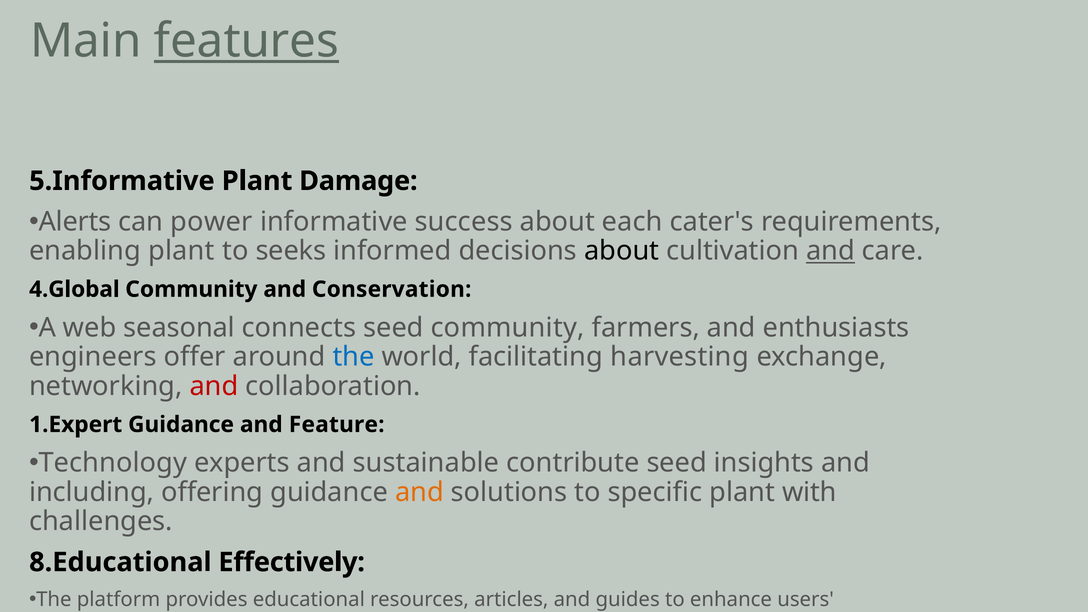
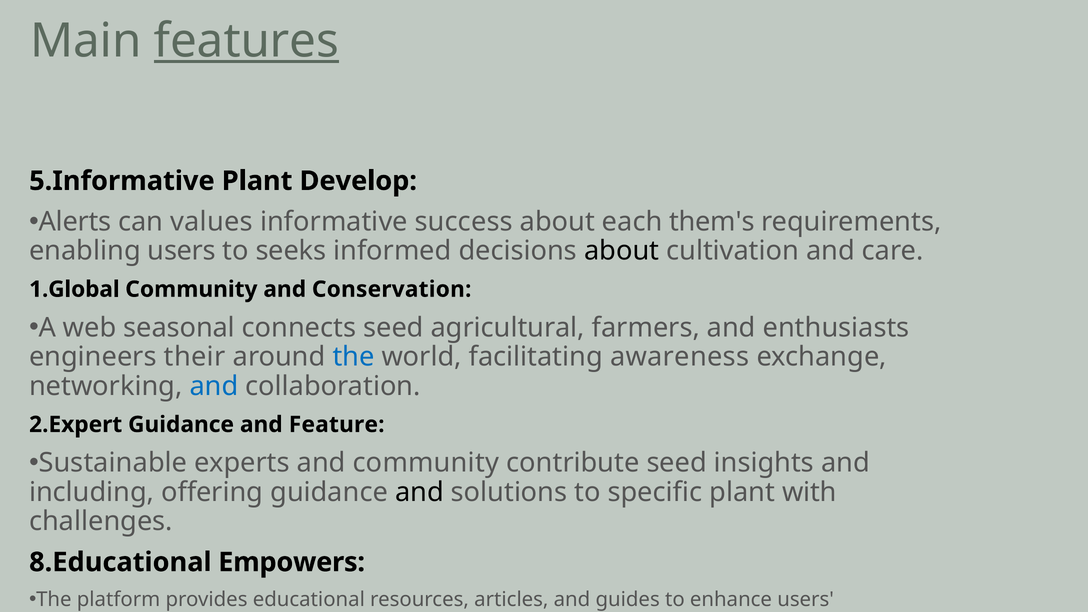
Damage: Damage -> Develop (358, 181)
power: power -> values (212, 222)
cater's: cater's -> them's (712, 222)
enabling plant: plant -> users (182, 251)
and underline: present -> none (830, 251)
4.Global: 4.Global -> 1.Global (74, 289)
seed community: community -> agricultural (508, 328)
offer: offer -> their (195, 357)
harvesting: harvesting -> awareness (680, 357)
and colour: red -> blue (214, 386)
1.Expert: 1.Expert -> 2.Expert (76, 425)
Technology: Technology -> Sustainable (113, 463)
experts and sustainable: sustainable -> community (426, 463)
and colour: orange -> black (419, 492)
Effectively: Effectively -> Empowers (292, 562)
